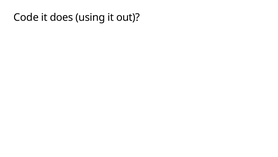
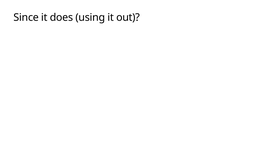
Code: Code -> Since (26, 17)
